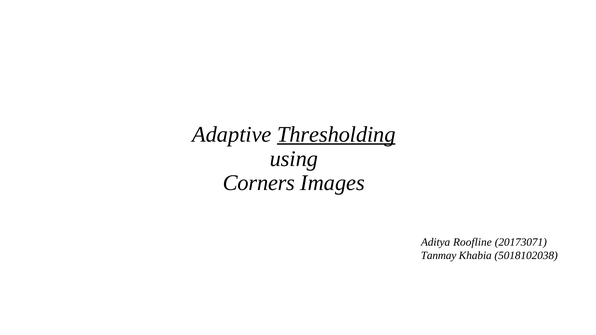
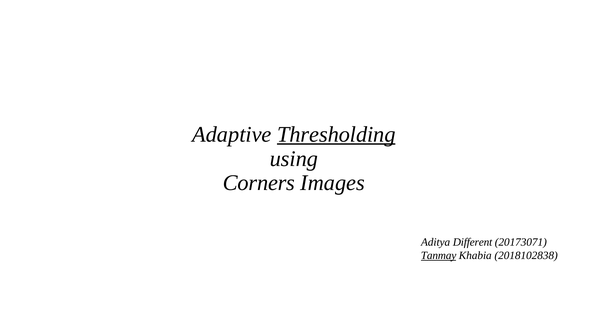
Roofline: Roofline -> Different (473, 242)
Tanmay underline: none -> present (439, 256)
5018102038: 5018102038 -> 2018102838 (526, 256)
